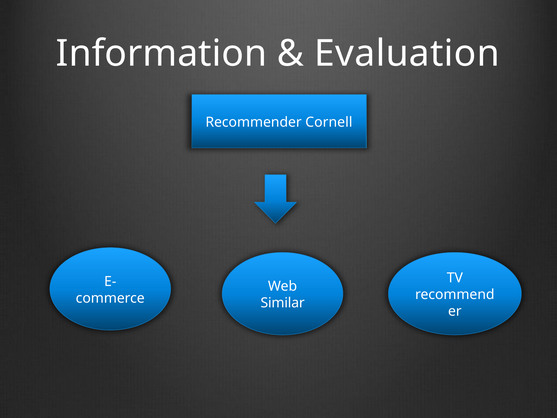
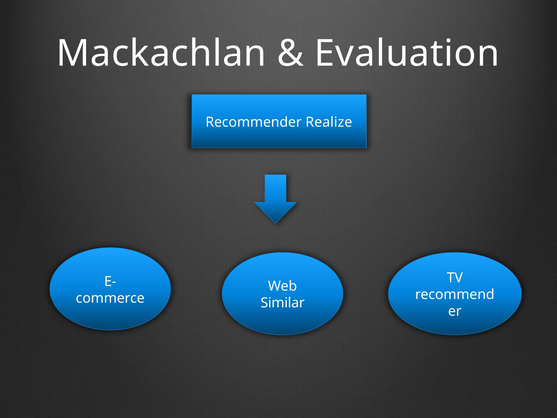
Information: Information -> Mackachlan (161, 53)
Cornell: Cornell -> Realize (329, 122)
